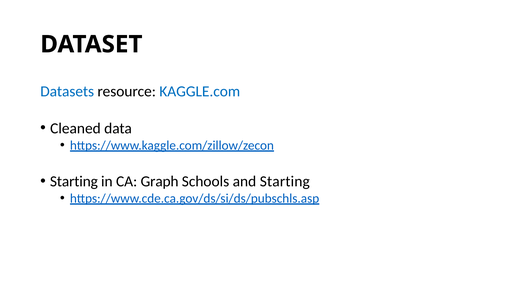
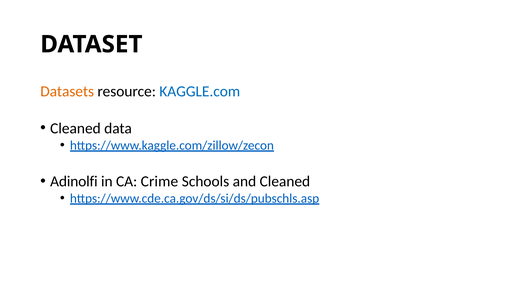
Datasets colour: blue -> orange (67, 91)
Starting: Starting -> Adinolfi (74, 181)
Graph: Graph -> Crime (159, 181)
and Starting: Starting -> Cleaned (285, 181)
